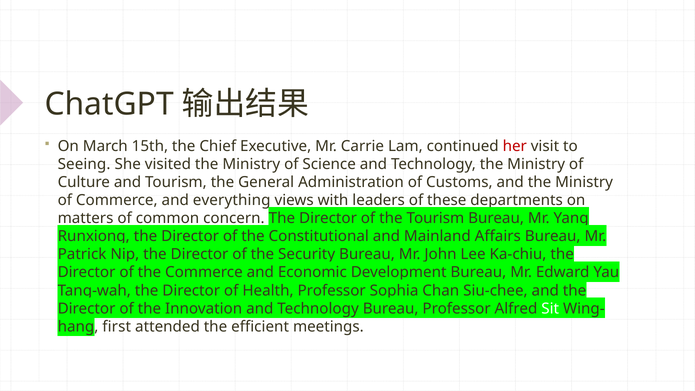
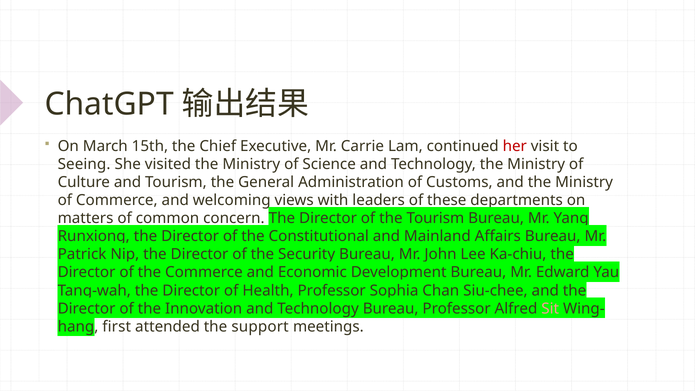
everything: everything -> welcoming (232, 200)
Sit colour: white -> pink (550, 309)
efficient: efficient -> support (260, 327)
